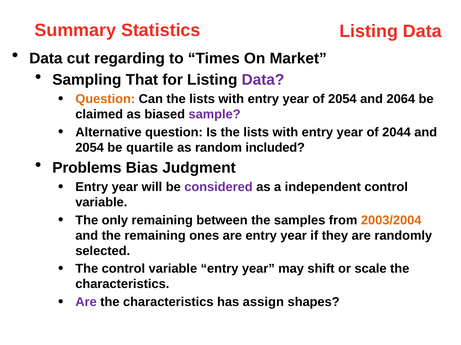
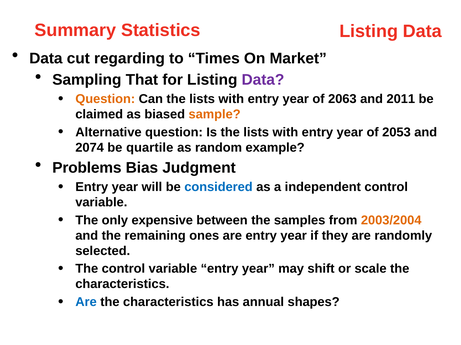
of 2054: 2054 -> 2063 (342, 99)
2064: 2064 -> 2011 (401, 99)
sample colour: purple -> orange (215, 115)
2044: 2044 -> 2053 (396, 133)
2054: 2054 -> 2074 (90, 148)
included: included -> example (275, 148)
considered colour: purple -> blue (218, 187)
only remaining: remaining -> expensive (162, 221)
Are colour: purple -> blue (86, 303)
assign: assign -> annual (263, 303)
